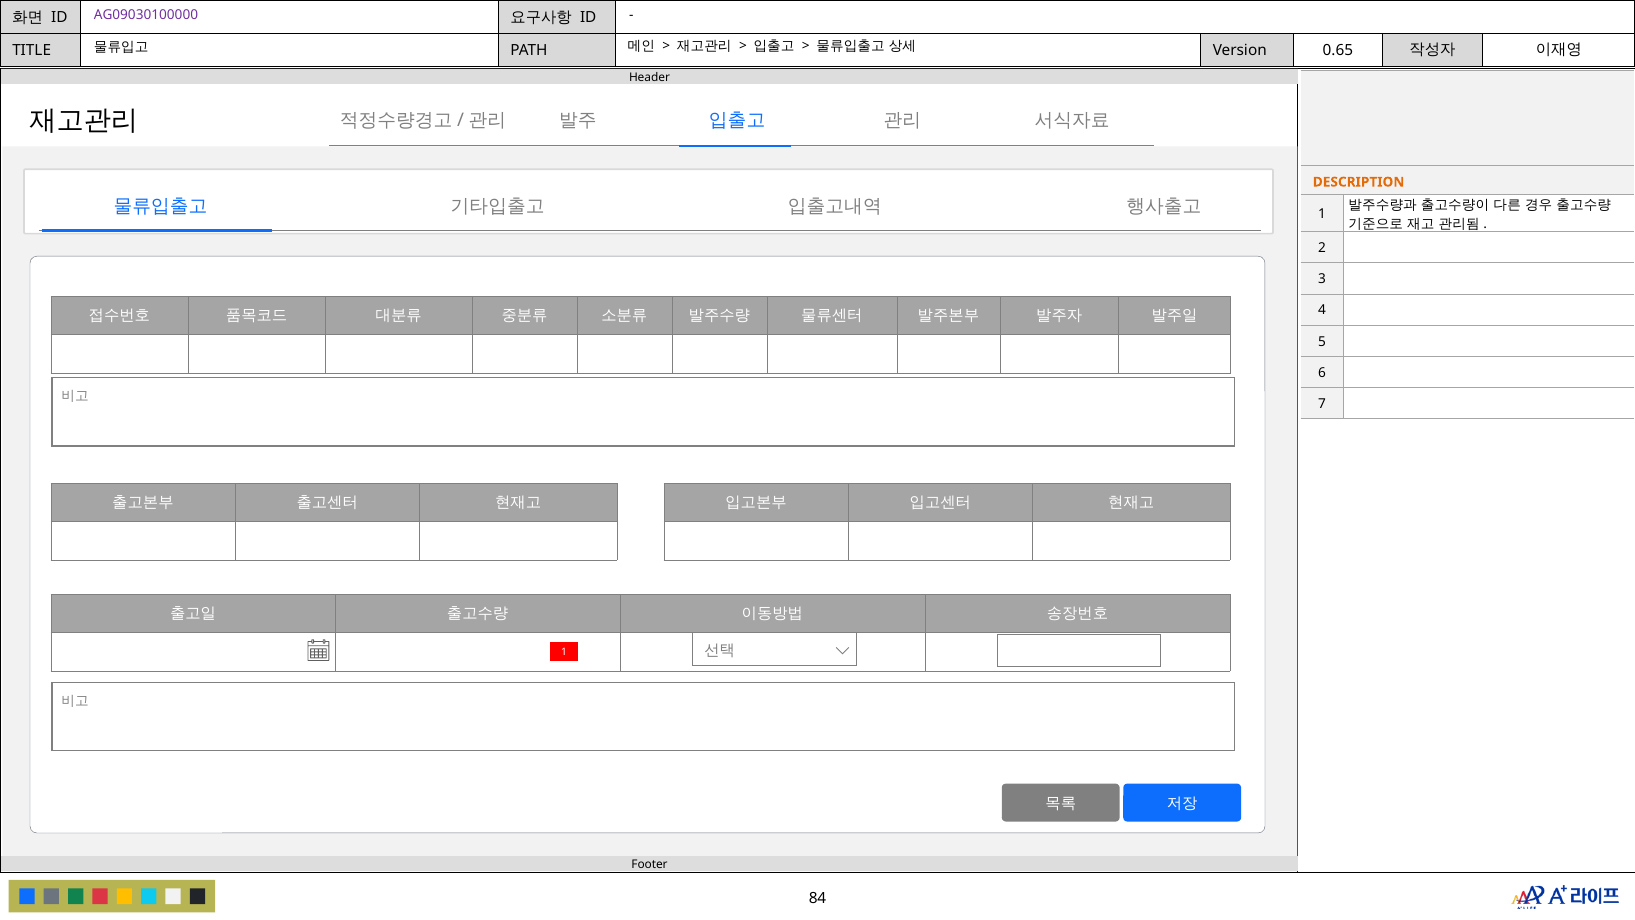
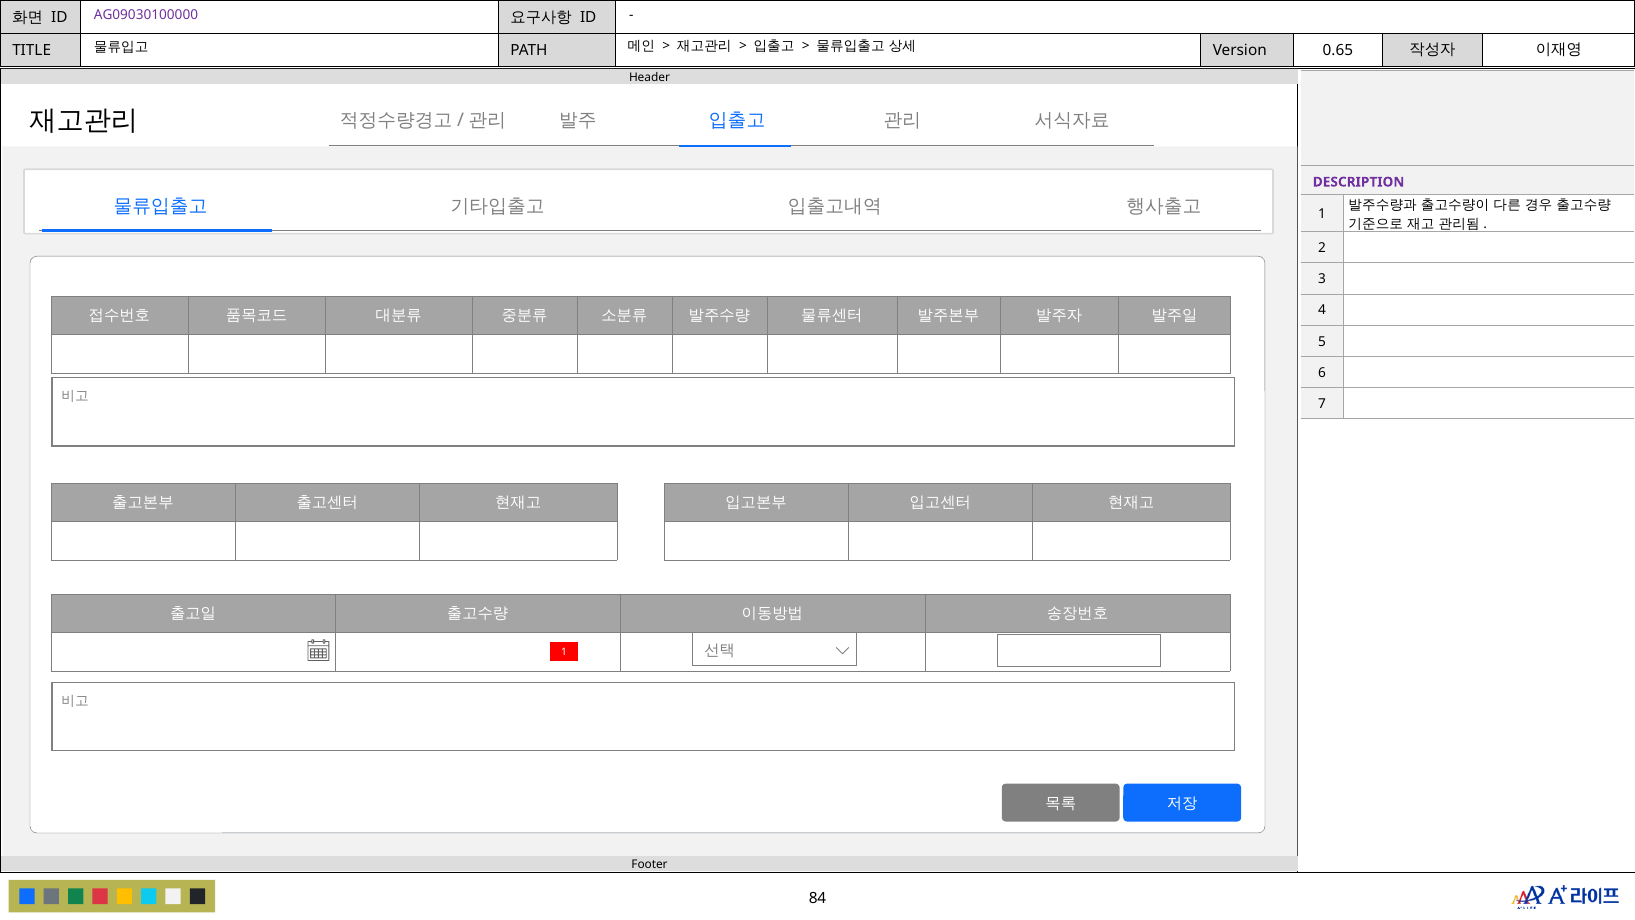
DESCRIPTION colour: orange -> purple (1359, 182)
